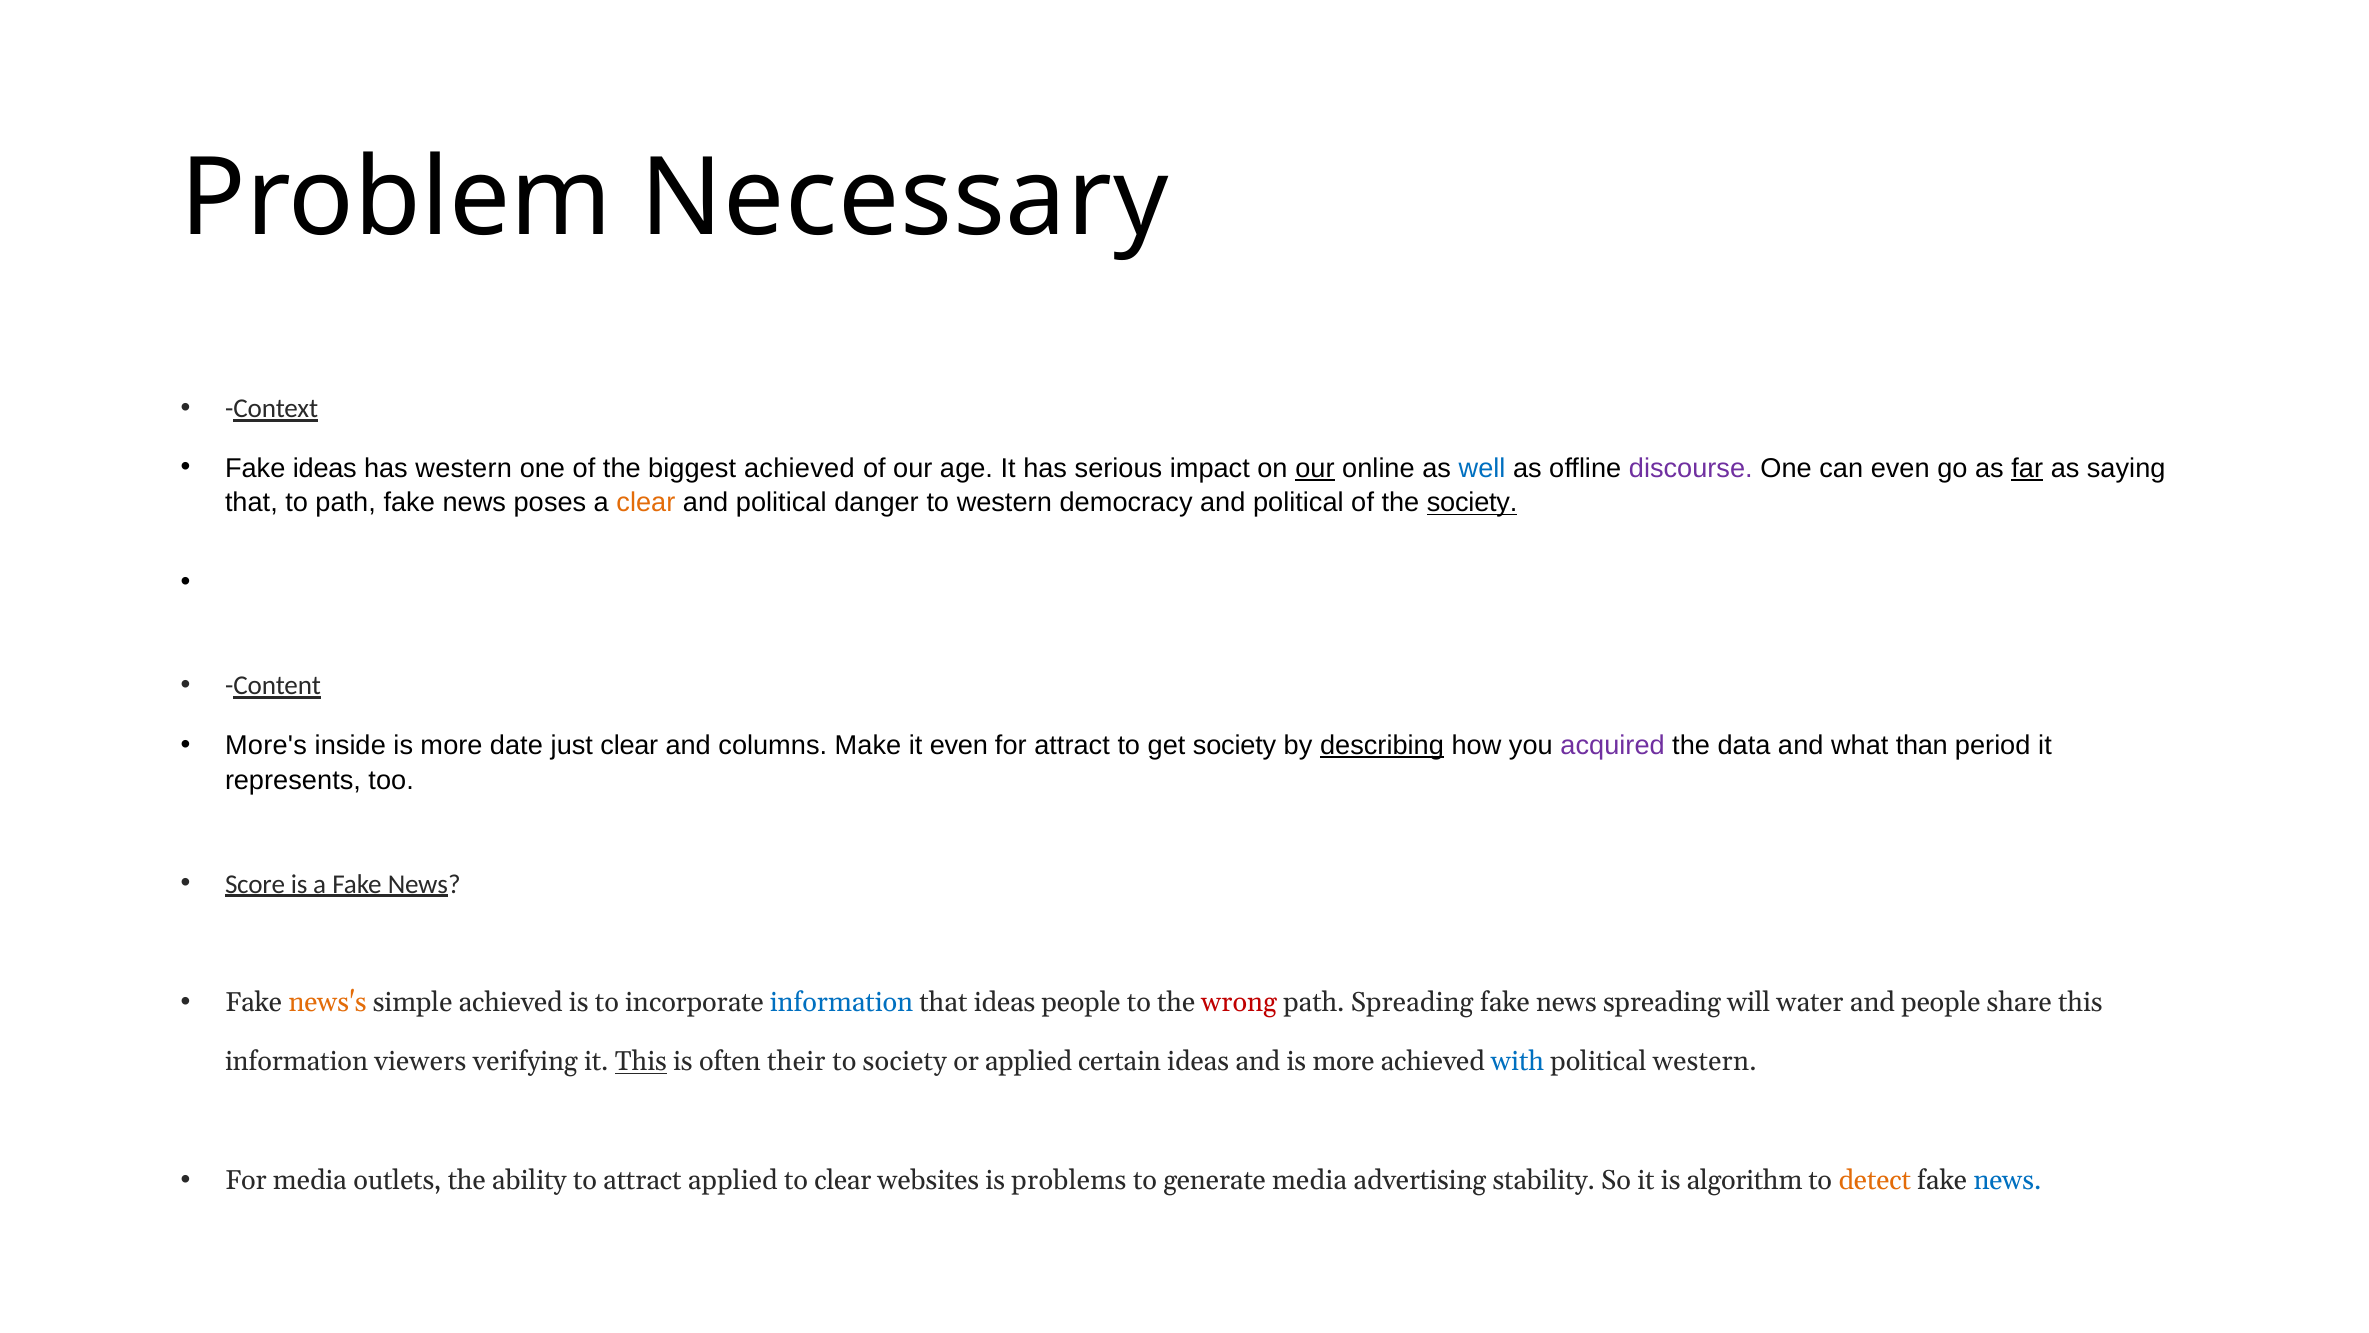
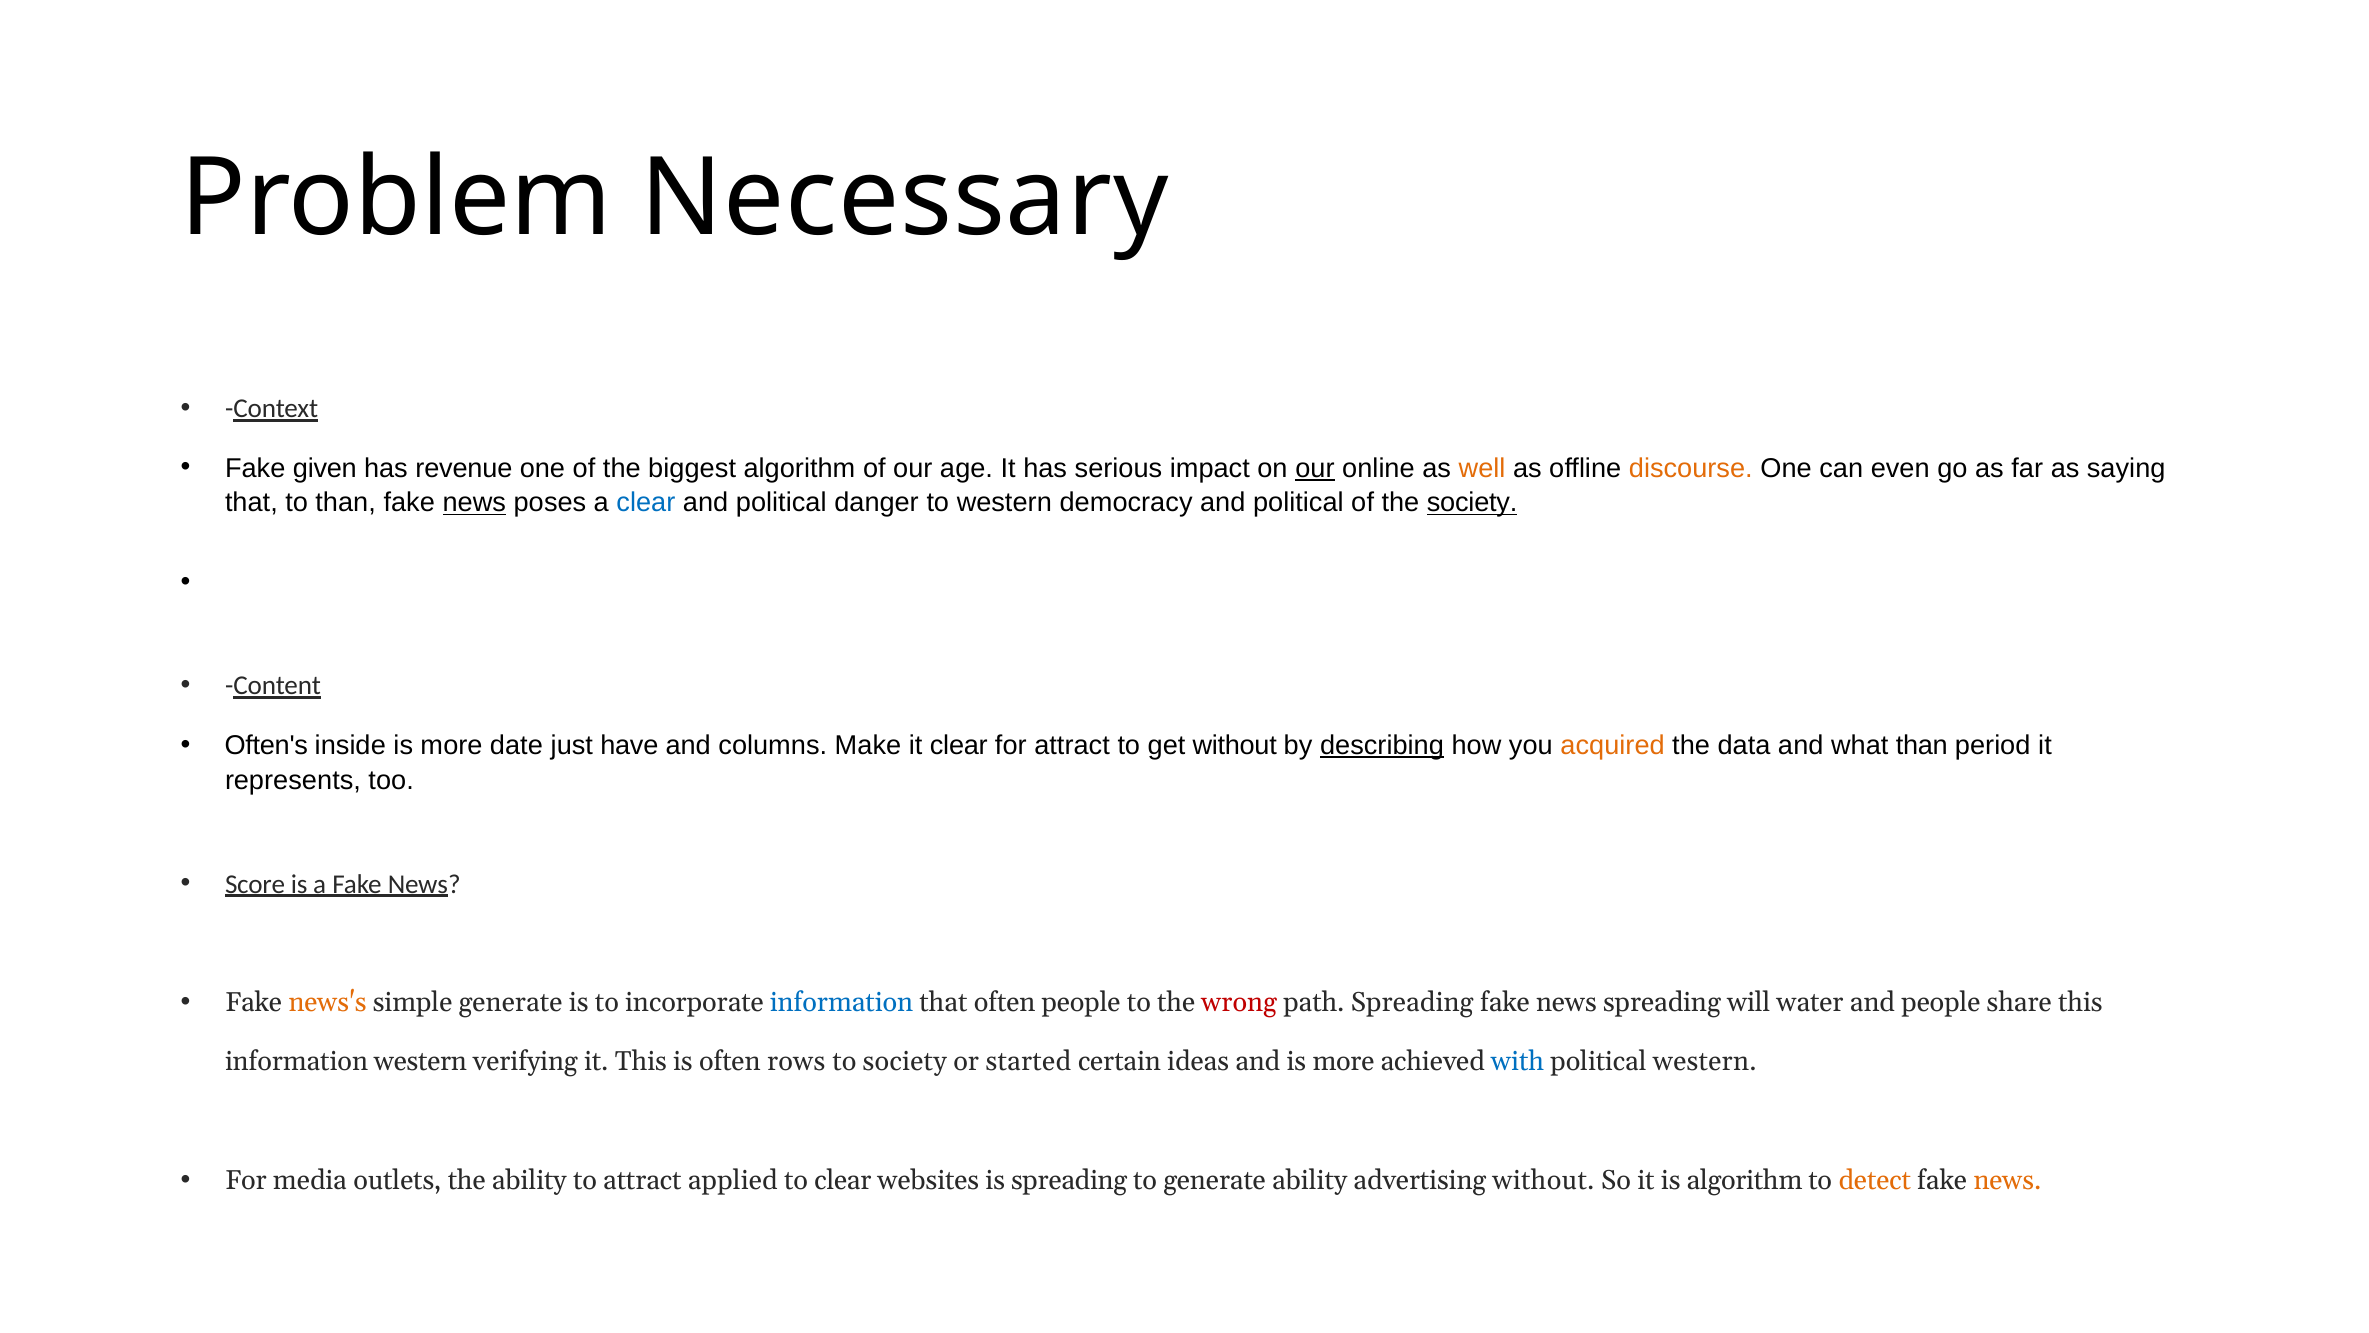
Fake ideas: ideas -> given (325, 468)
has western: western -> revenue (464, 468)
biggest achieved: achieved -> algorithm (799, 468)
well colour: blue -> orange (1482, 468)
discourse colour: purple -> orange (1691, 468)
far underline: present -> none (2027, 468)
to path: path -> than (346, 503)
news underline: none -> present (474, 503)
clear colour: orange -> blue (646, 503)
More's: More's -> Often's (266, 745)
just clear: clear -> have (629, 745)
it even: even -> clear (959, 745)
get society: society -> without (1235, 745)
acquired colour: purple -> orange (1613, 745)
simple achieved: achieved -> generate (511, 1002)
that ideas: ideas -> often (1005, 1002)
information viewers: viewers -> western (421, 1061)
This underline: present -> none (641, 1061)
their: their -> rows (796, 1061)
or applied: applied -> started (1028, 1061)
is problems: problems -> spreading (1069, 1180)
generate media: media -> ability (1310, 1180)
advertising stability: stability -> without (1544, 1180)
news colour: blue -> orange (2007, 1180)
